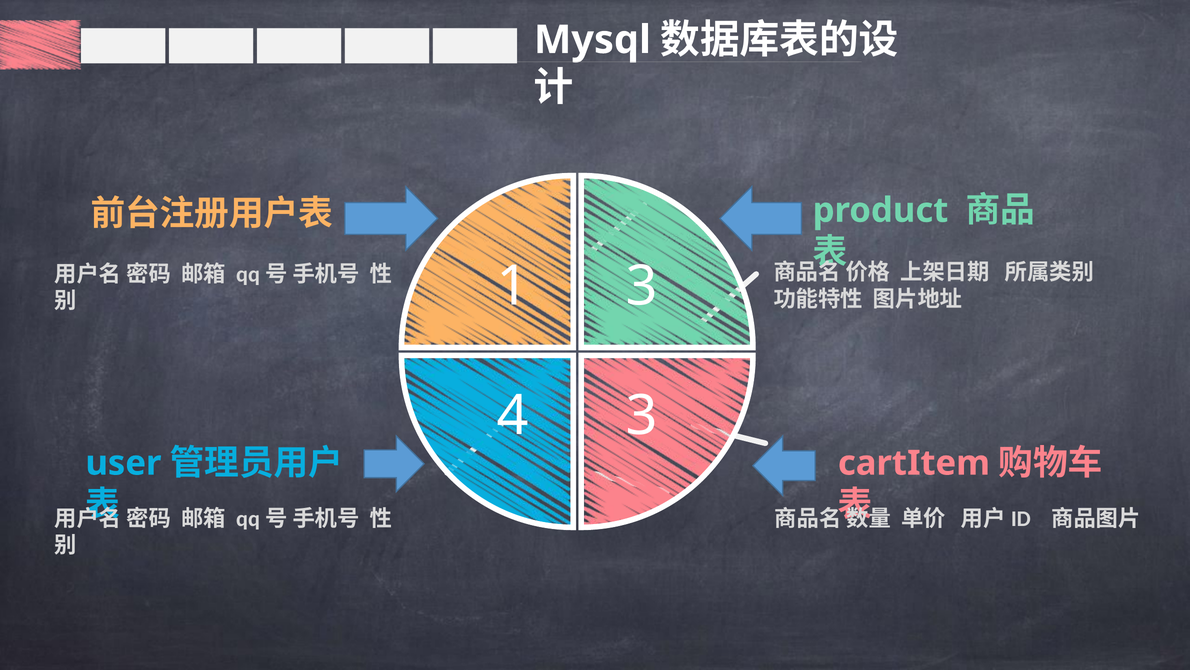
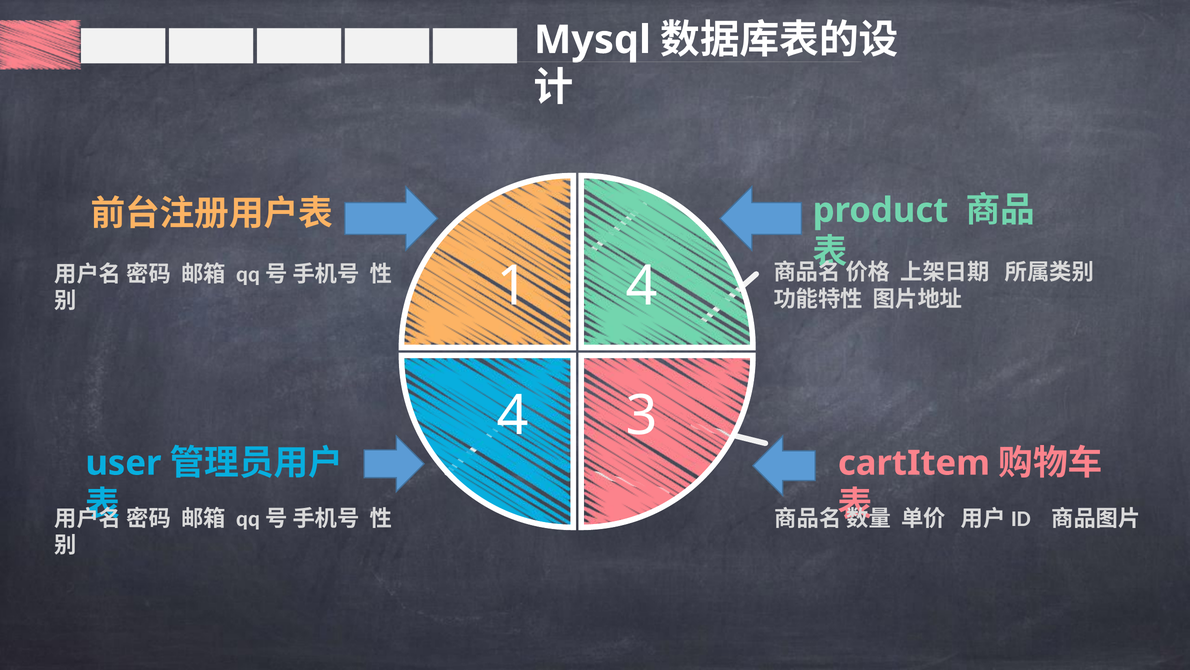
1 3: 3 -> 4 (642, 286)
